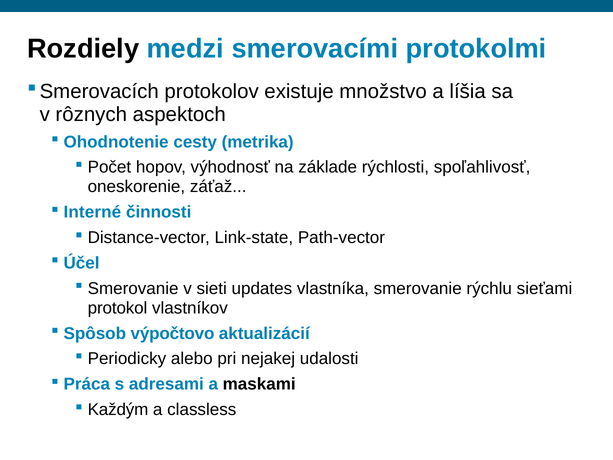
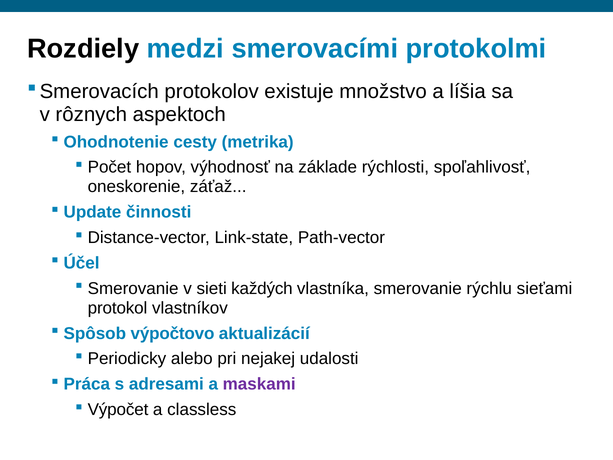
Interné: Interné -> Update (92, 212)
updates: updates -> každých (262, 288)
maskami colour: black -> purple (259, 384)
Každým: Každým -> Výpočet (118, 409)
